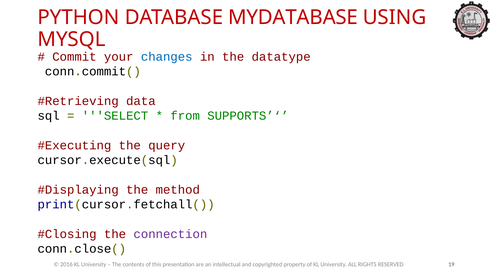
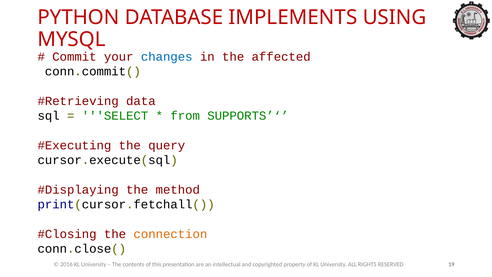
MYDATABASE: MYDATABASE -> IMPLEMENTS (293, 17)
datatype: datatype -> affected (281, 57)
connection colour: purple -> orange (170, 234)
